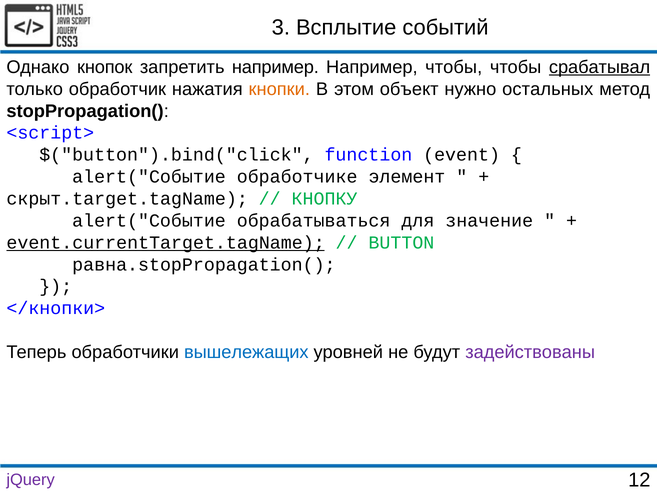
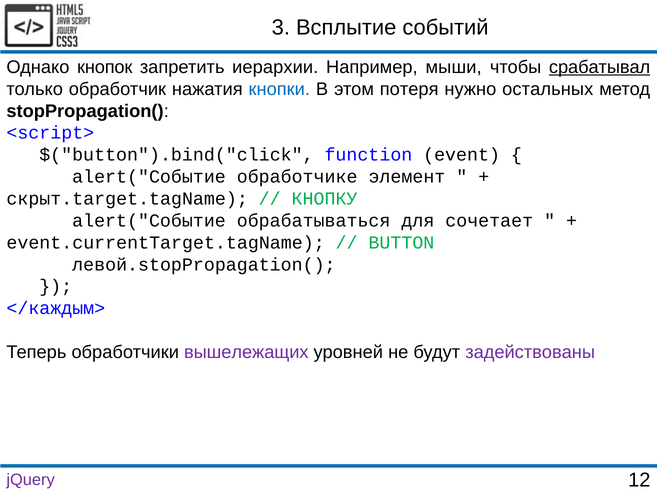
запретить например: например -> иерархии (275, 67)
Например чтобы: чтобы -> мыши (454, 67)
кнопки colour: orange -> blue (279, 89)
объект: объект -> потеря (409, 89)
значение: значение -> сочетает (489, 221)
event.currentTarget.tagName underline: present -> none (166, 242)
равна.stopPropagation(: равна.stopPropagation( -> левой.stopPropagation( (204, 264)
</кнопки>: </кнопки> -> </каждым> (56, 308)
вышележащих colour: blue -> purple (246, 352)
